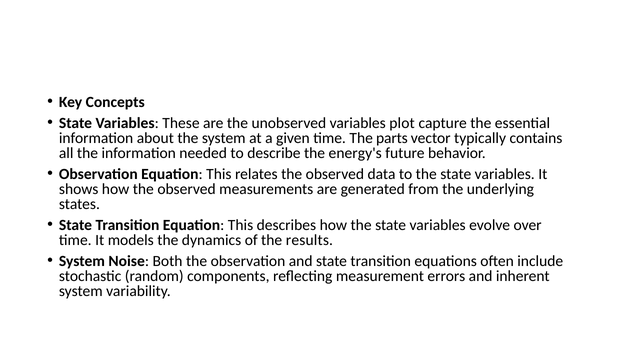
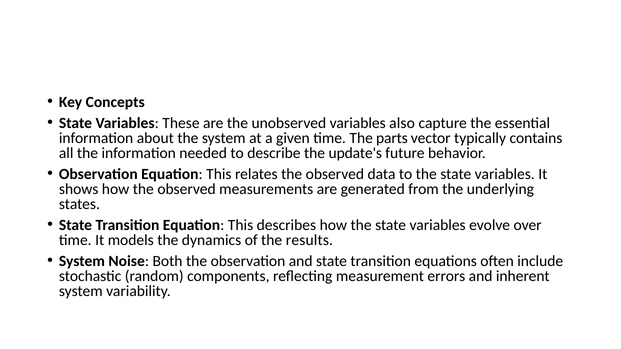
plot: plot -> also (402, 123)
energy's: energy's -> update's (355, 153)
